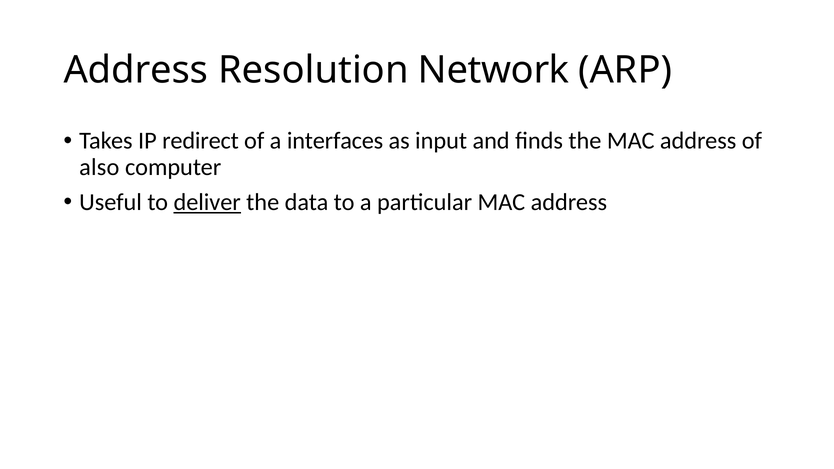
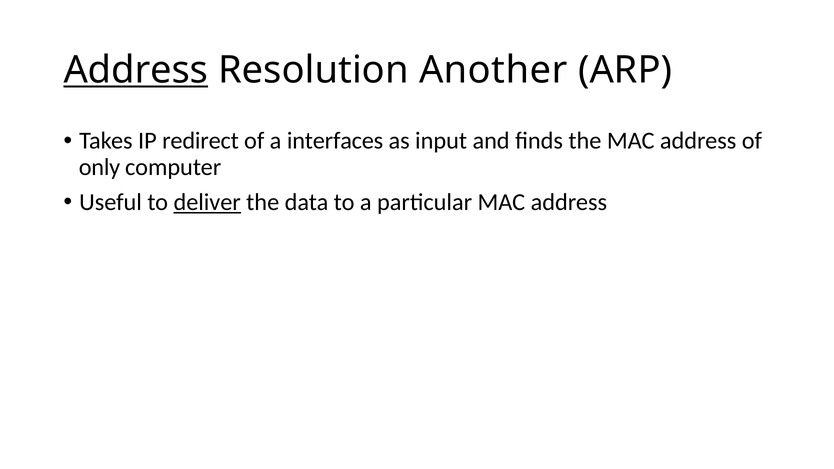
Address underline: none -> present (136, 70)
Network: Network -> Another (493, 70)
also: also -> only (100, 167)
